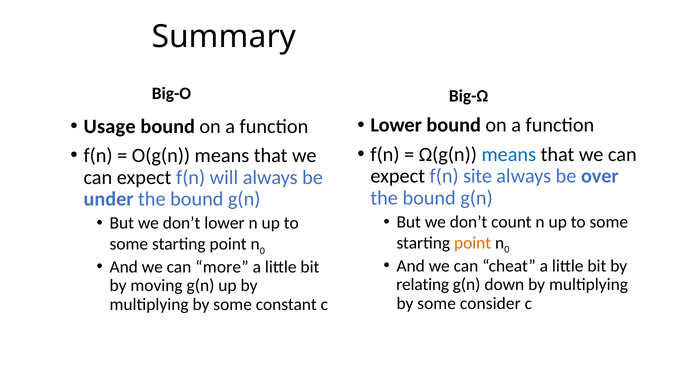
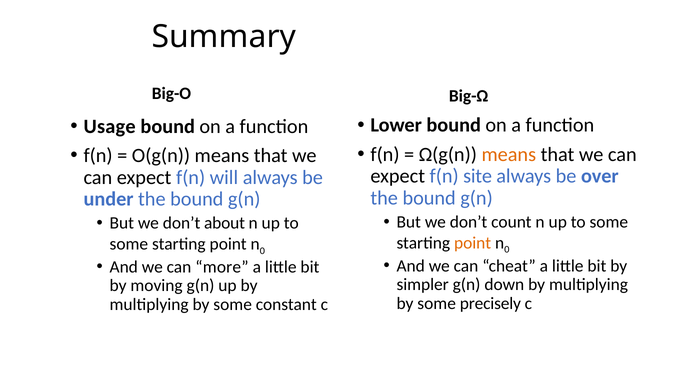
means colour: blue -> orange (509, 155)
don’t lower: lower -> about (225, 223)
relating: relating -> simpler (423, 285)
consider: consider -> precisely (490, 304)
